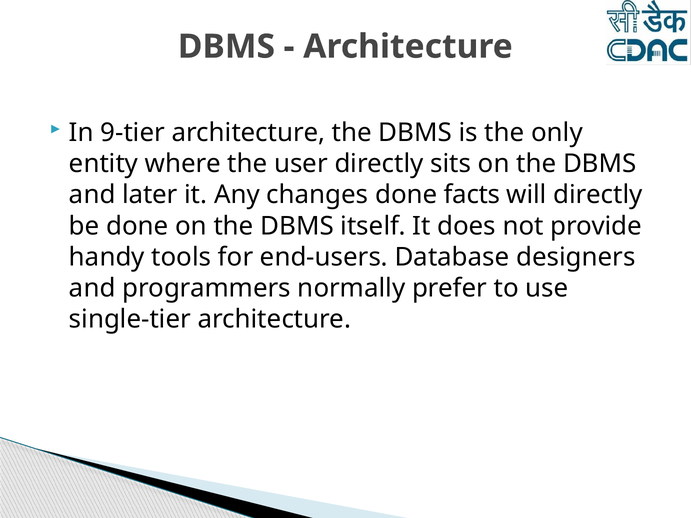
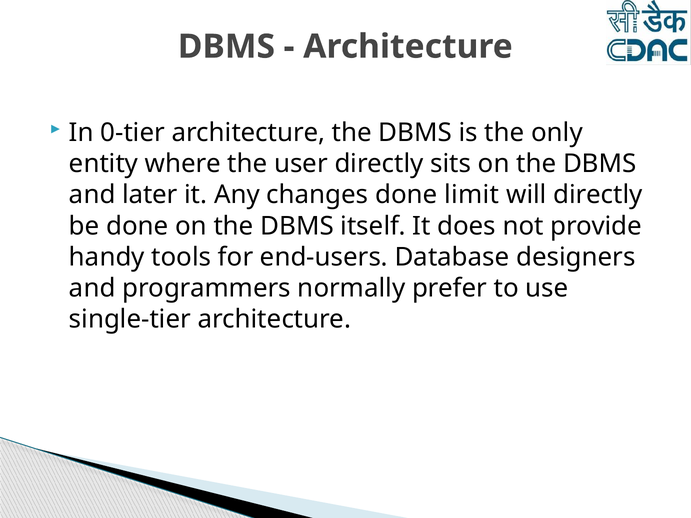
9-tier: 9-tier -> 0-tier (133, 133)
facts: facts -> limit (472, 195)
